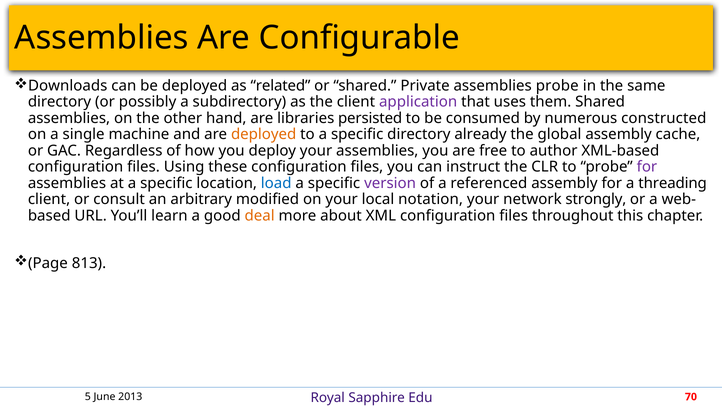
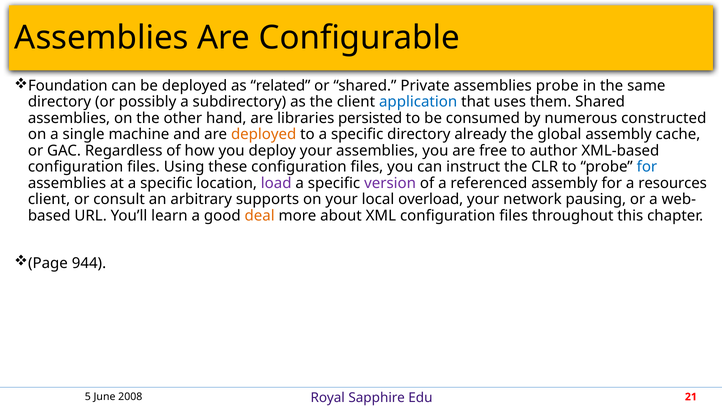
Downloads: Downloads -> Foundation (68, 86)
application colour: purple -> blue (418, 102)
for colour: purple -> blue (647, 167)
load colour: blue -> purple (276, 183)
threading: threading -> resources (673, 183)
modified: modified -> supports (267, 200)
notation: notation -> overload (431, 200)
strongly: strongly -> pausing (596, 200)
813: 813 -> 944 (89, 263)
2013: 2013 -> 2008 (130, 397)
70: 70 -> 21 (691, 397)
